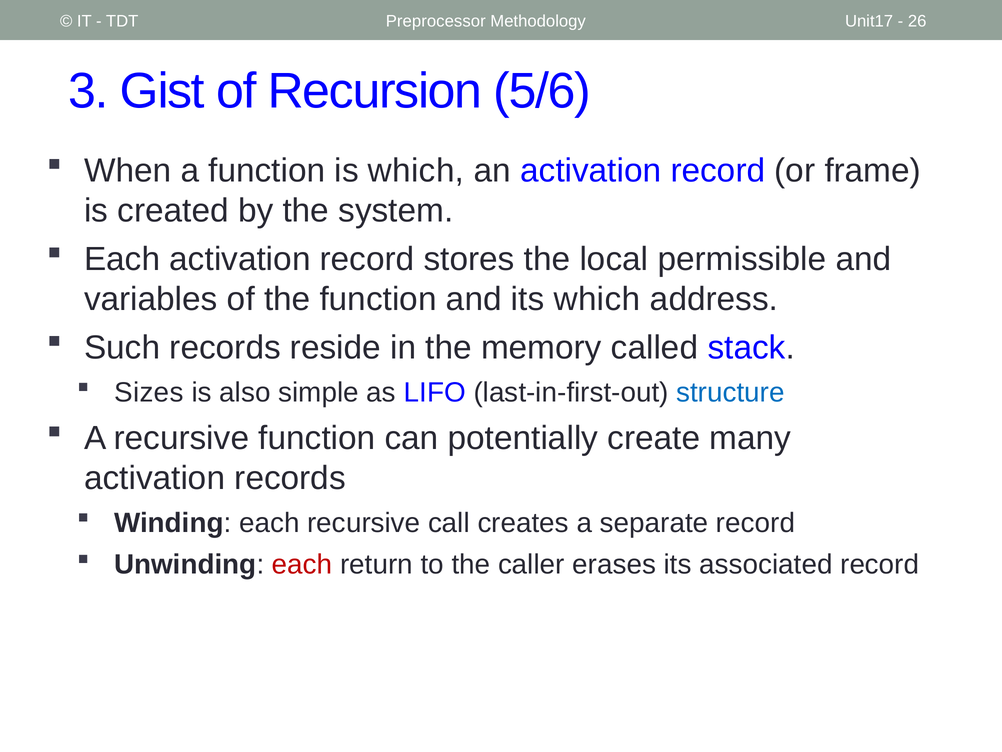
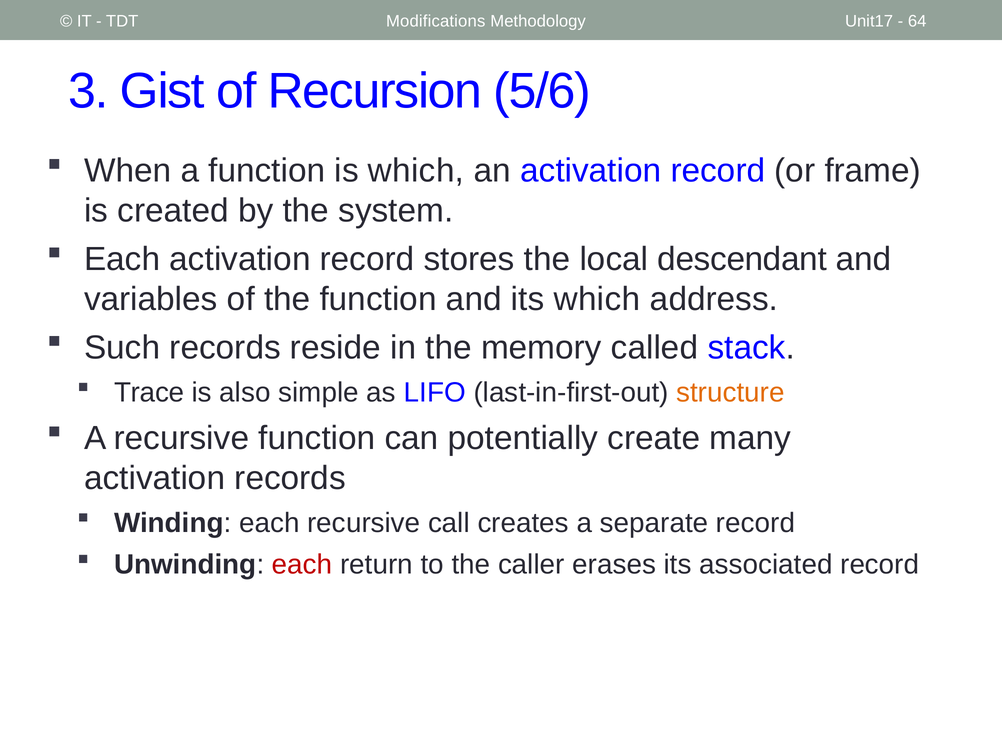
Preprocessor: Preprocessor -> Modifications (436, 21)
26: 26 -> 64 (917, 21)
permissible: permissible -> descendant (742, 259)
Sizes: Sizes -> Trace (149, 392)
structure colour: blue -> orange (730, 392)
